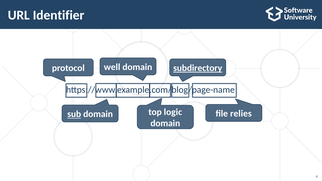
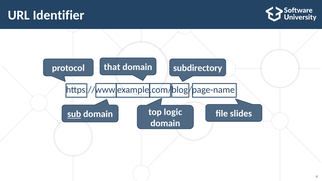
well: well -> that (112, 67)
subdirectory underline: present -> none (198, 68)
relies: relies -> slides (241, 114)
